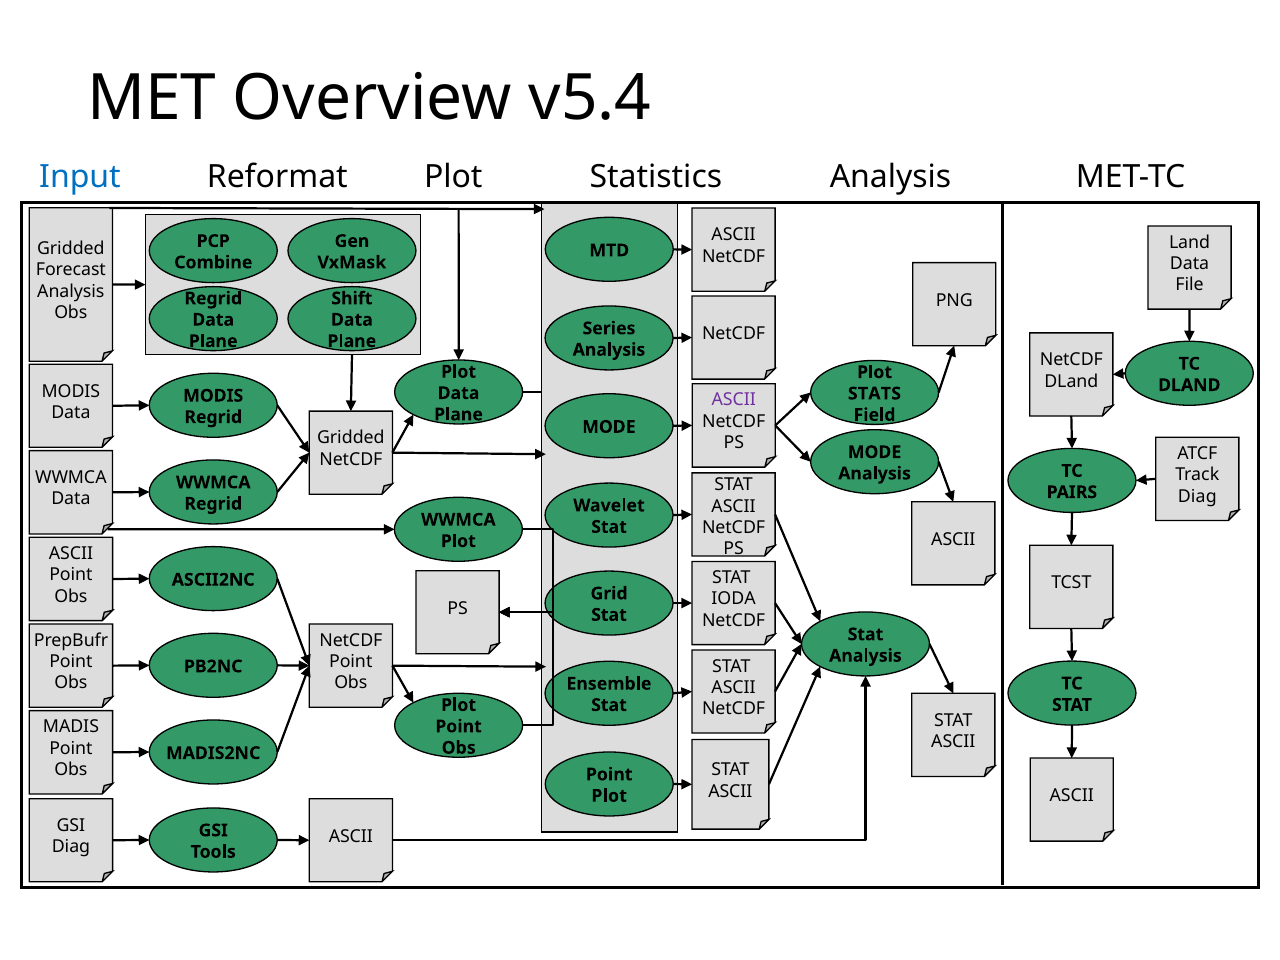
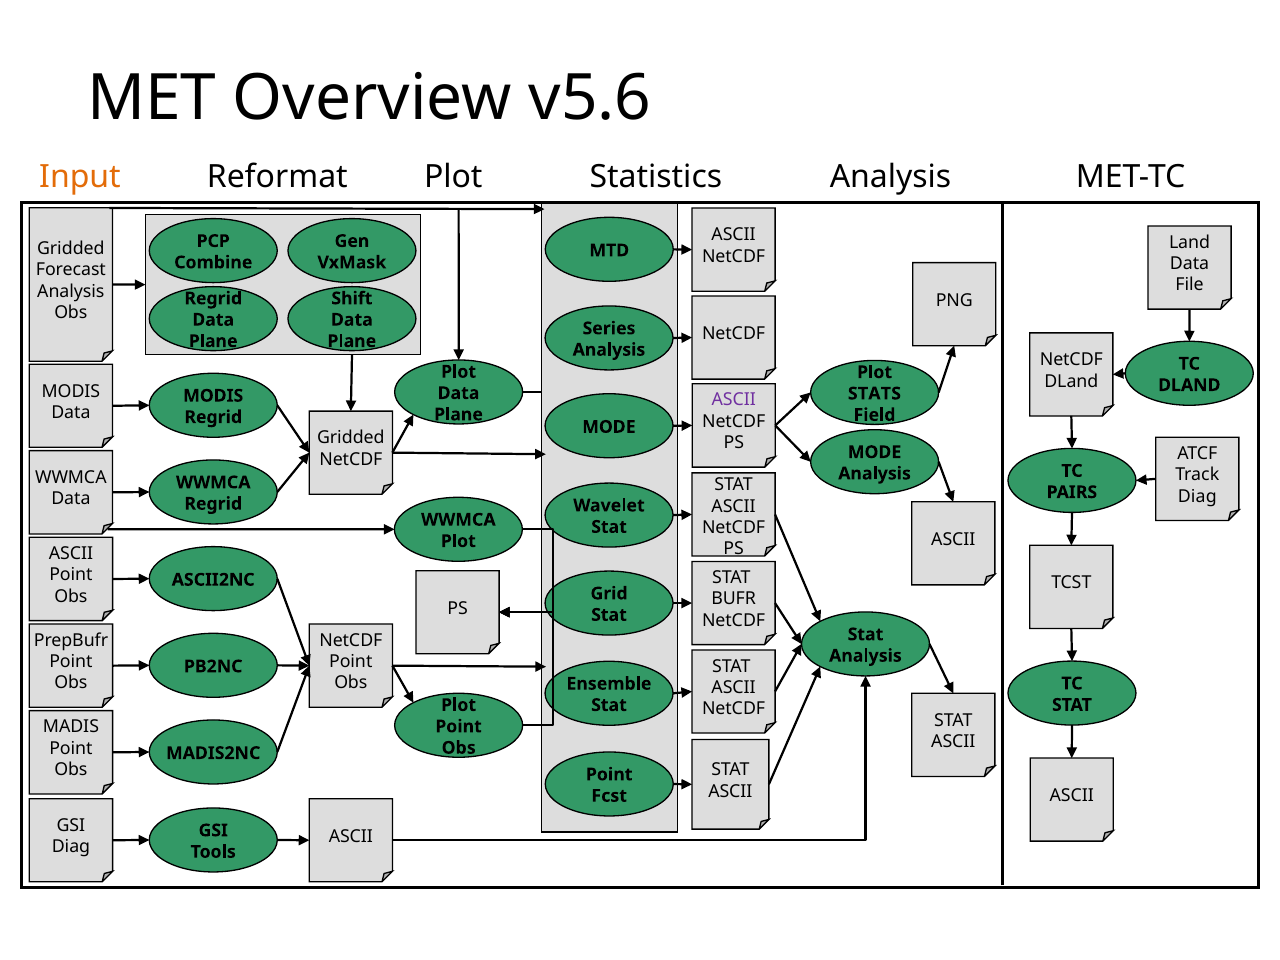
v5.4: v5.4 -> v5.6 (590, 98)
Input colour: blue -> orange (80, 177)
IODA: IODA -> BUFR (734, 599)
Plot: Plot -> Fcst (609, 796)
